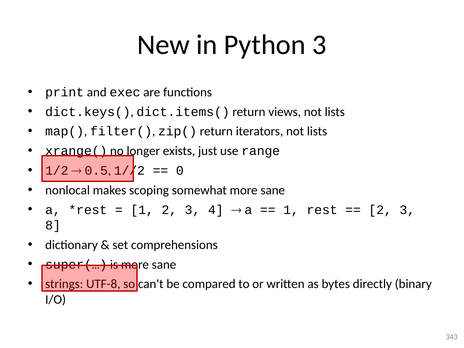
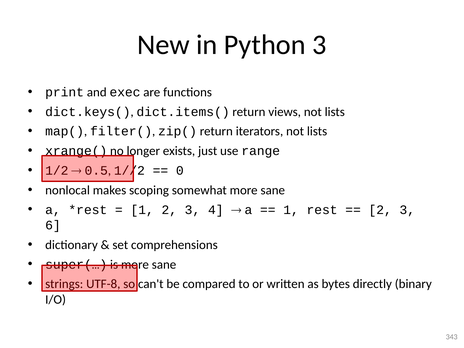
8: 8 -> 6 (53, 225)
